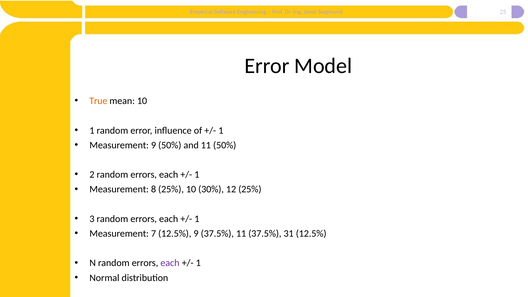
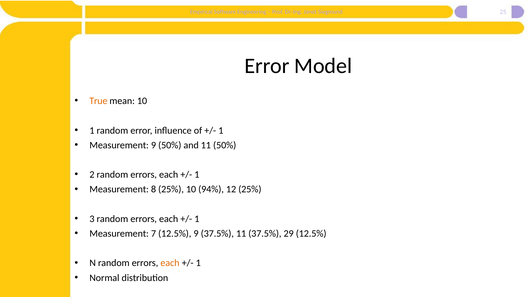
30%: 30% -> 94% (211, 189)
31: 31 -> 29 (289, 234)
each colour: purple -> orange (170, 263)
